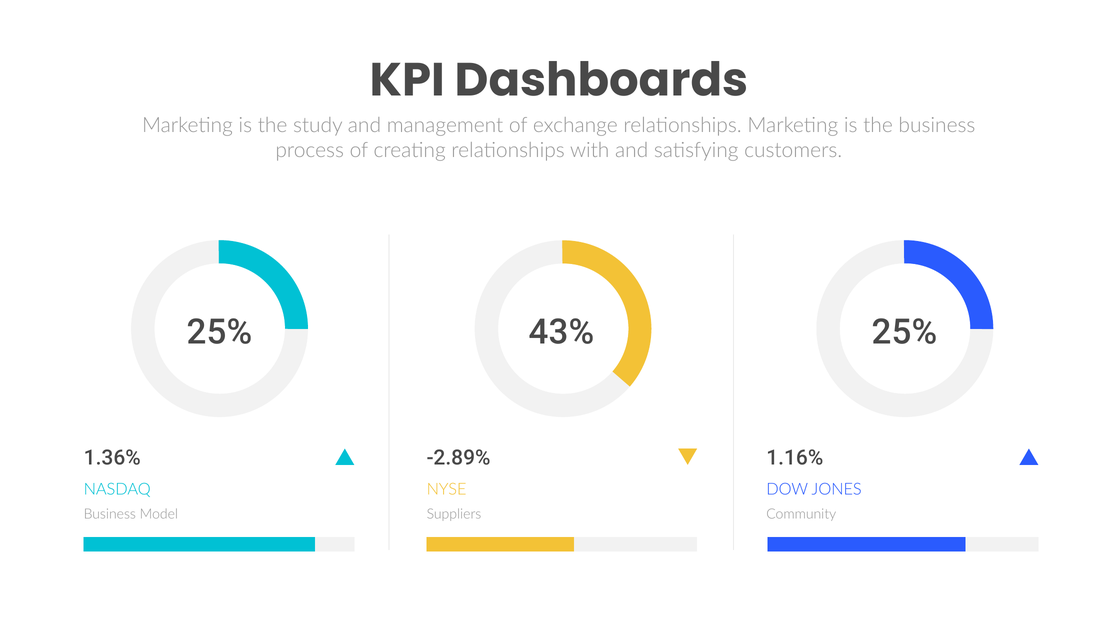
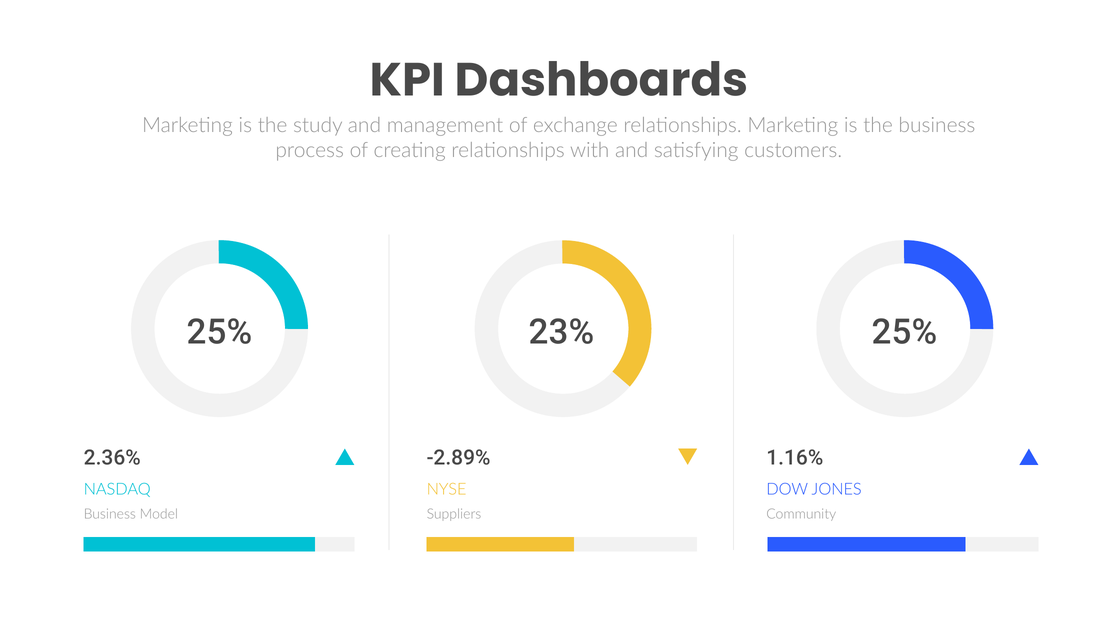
43%: 43% -> 23% (562, 332)
1.36%: 1.36% -> 2.36% (112, 458)
